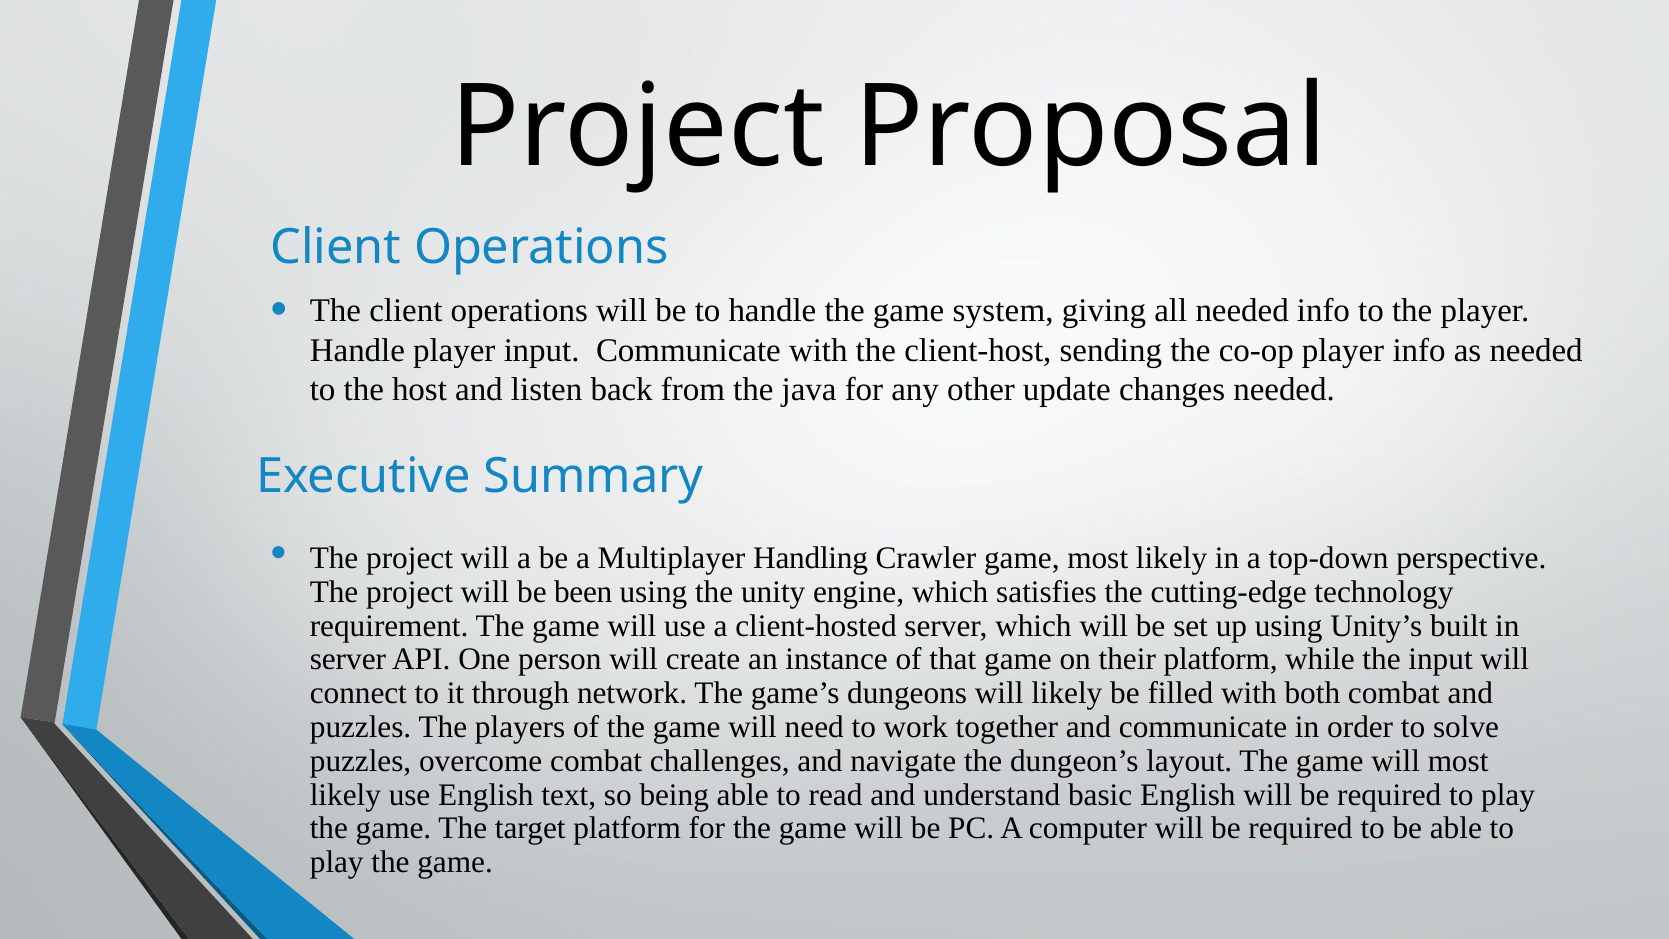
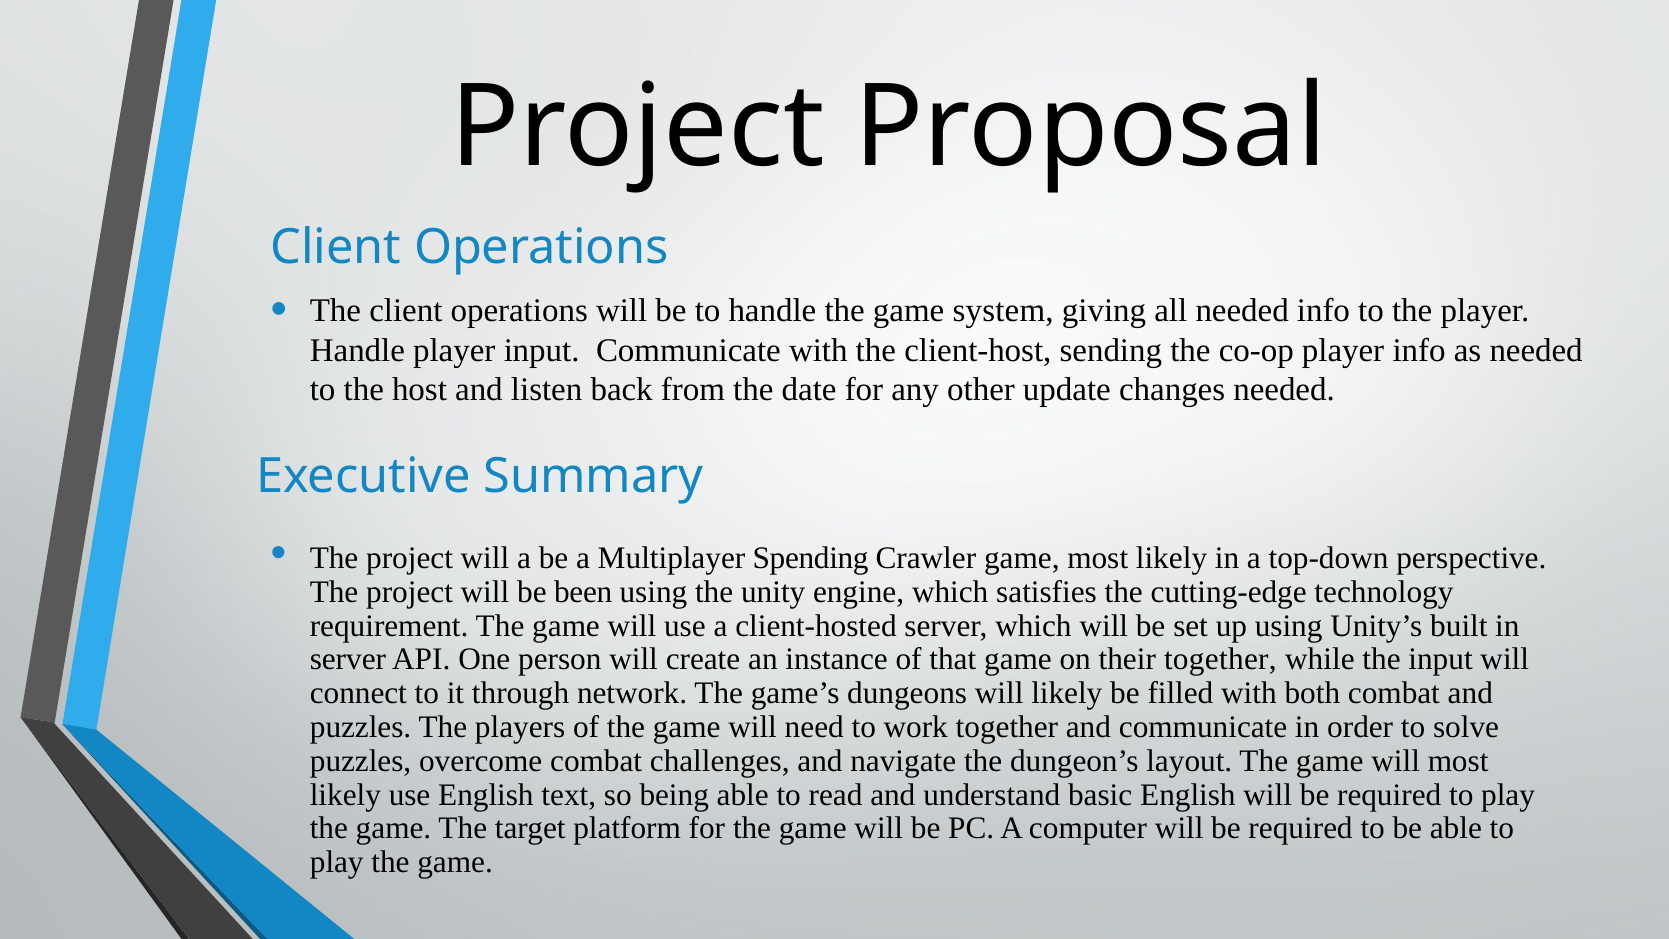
java: java -> date (809, 390)
Handling: Handling -> Spending (811, 558)
their platform: platform -> together (1220, 659)
